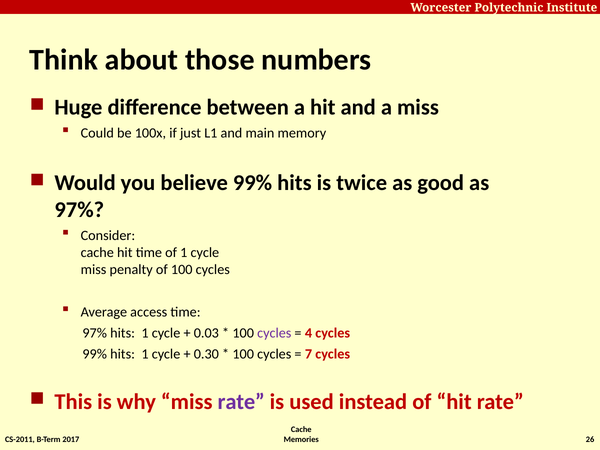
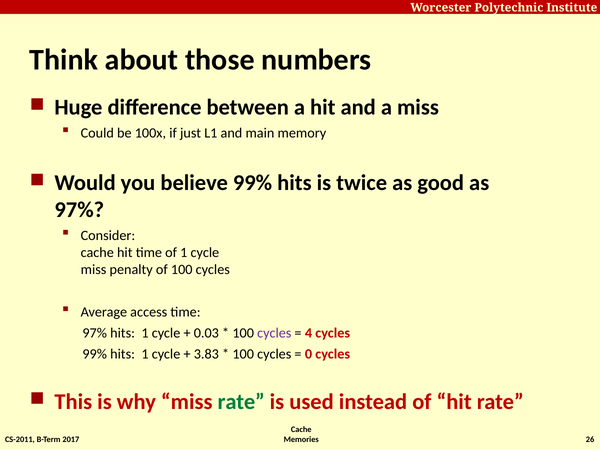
0.30: 0.30 -> 3.83 (206, 354)
7: 7 -> 0 (309, 354)
rate colour: purple -> green (241, 402)
